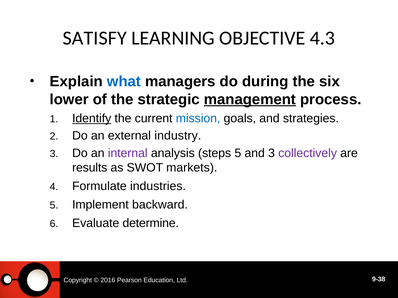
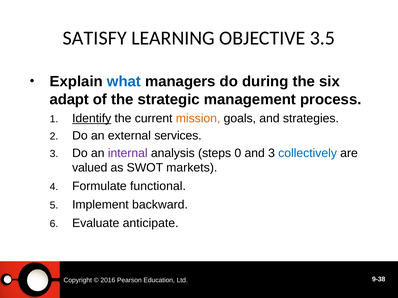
4.3: 4.3 -> 3.5 (322, 38)
lower: lower -> adapt (69, 100)
management underline: present -> none (250, 100)
mission colour: blue -> orange (198, 119)
industry: industry -> services (178, 136)
steps 5: 5 -> 0 (238, 153)
collectively colour: purple -> blue (308, 153)
results: results -> valued (90, 168)
industries: industries -> functional (158, 186)
determine: determine -> anticipate (151, 223)
